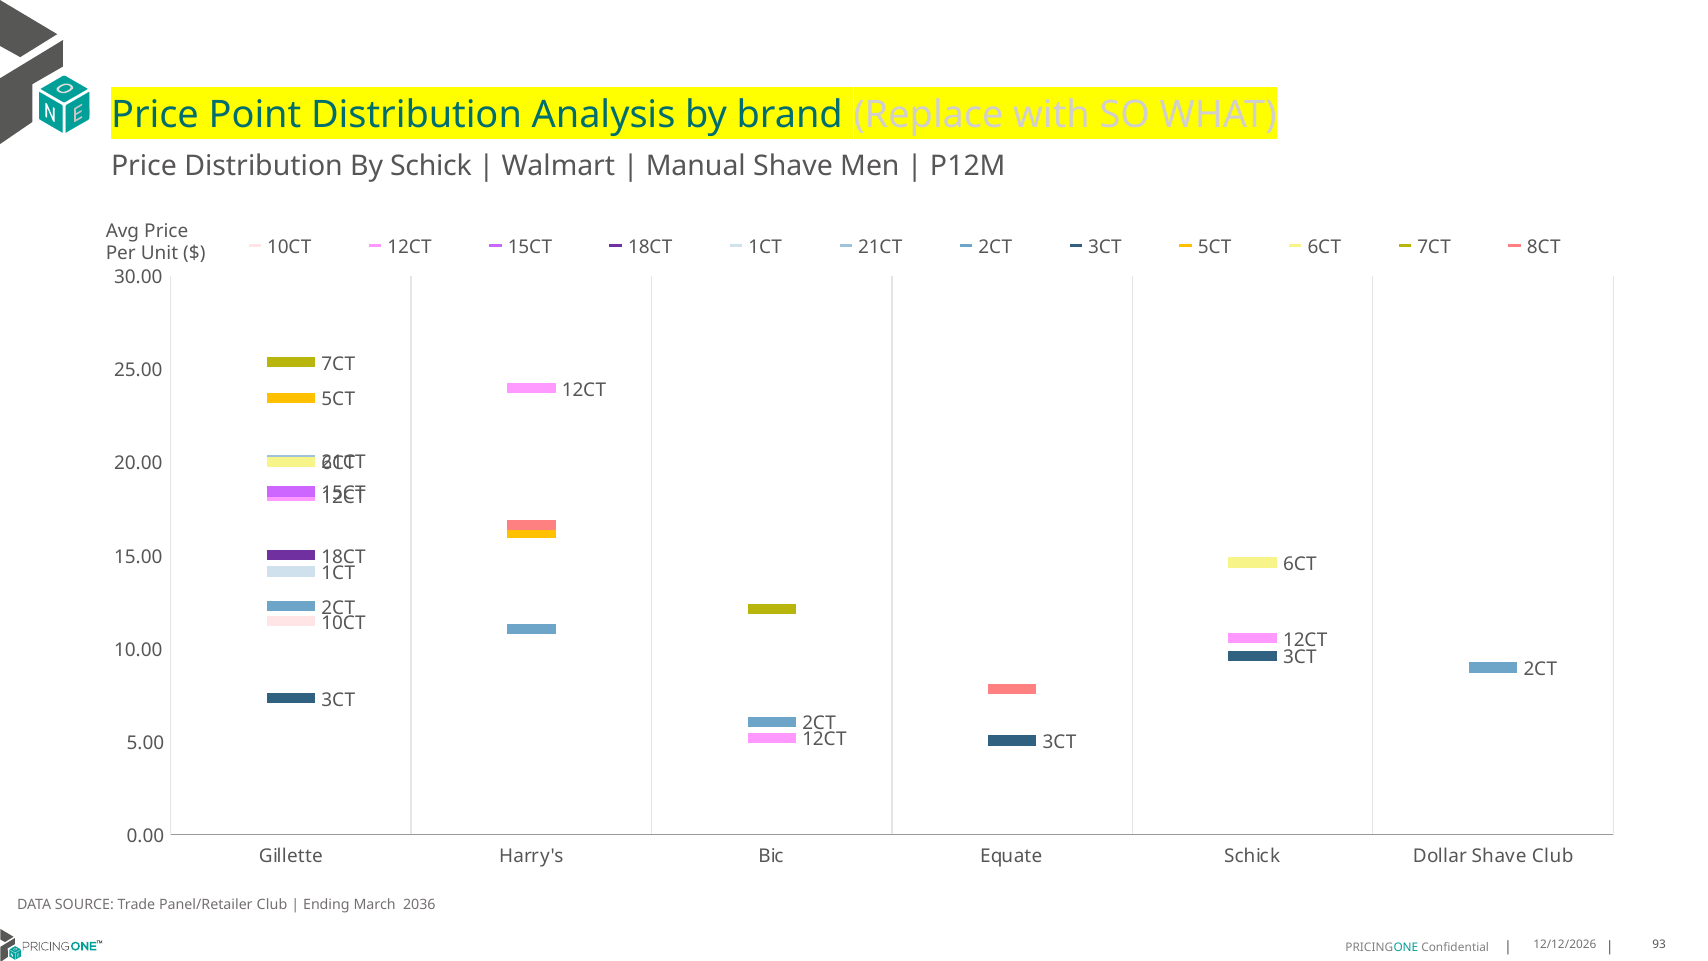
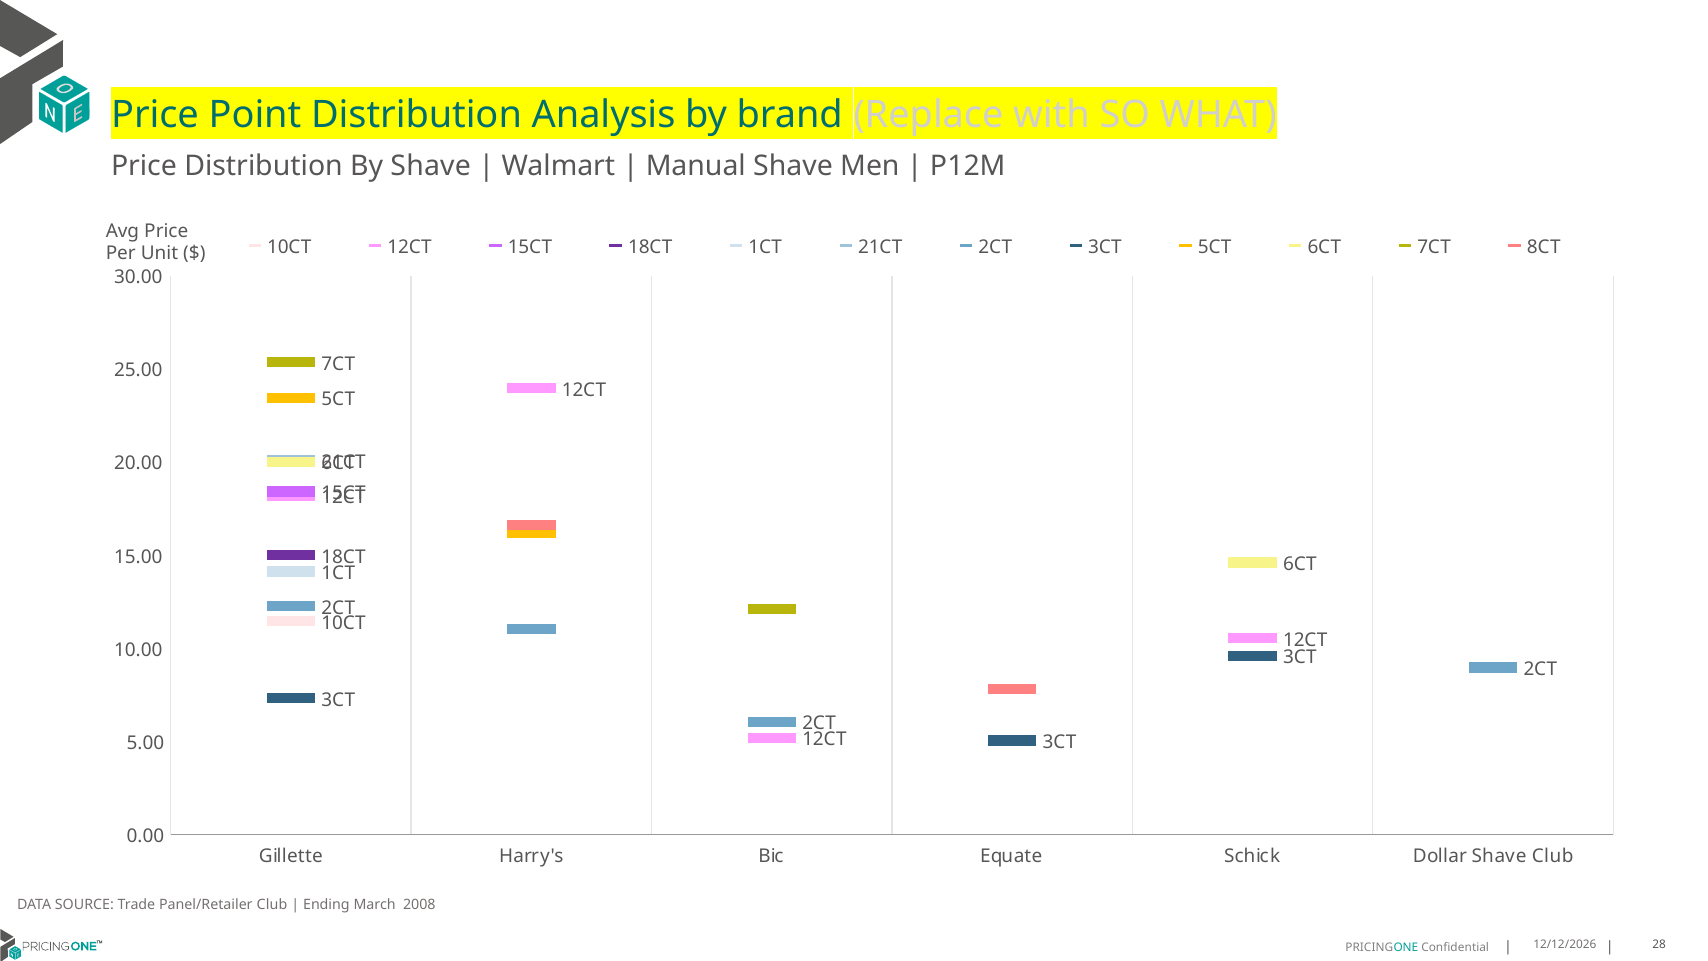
By Schick: Schick -> Shave (431, 167)
2036: 2036 -> 2008 (419, 905)
93: 93 -> 28 (1659, 945)
